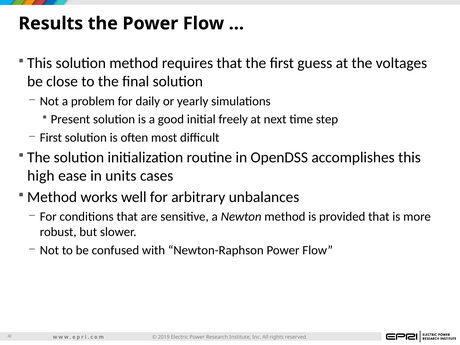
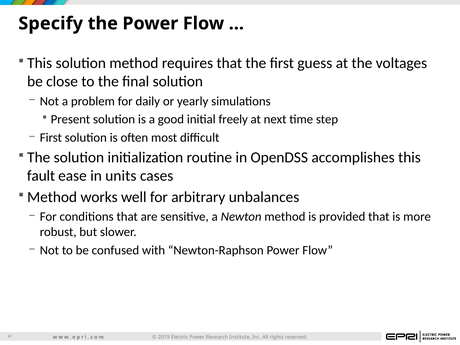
Results: Results -> Specify (51, 23)
high: high -> fault (41, 176)
